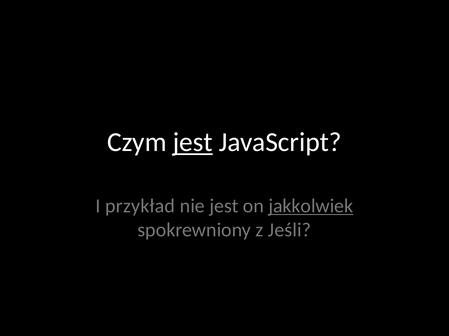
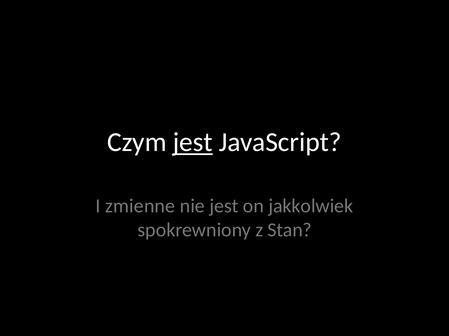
przykład: przykład -> zmienne (140, 206)
jakkolwiek underline: present -> none (311, 206)
Jeśli: Jeśli -> Stan (290, 230)
